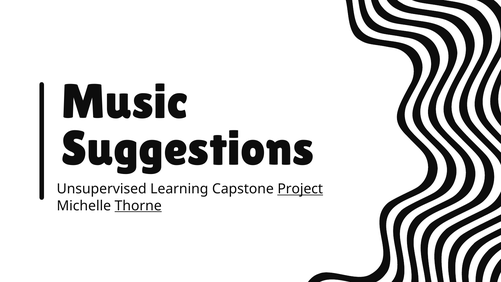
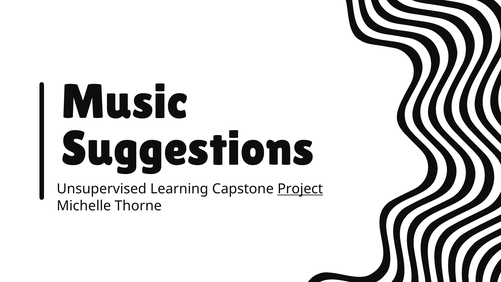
Thorne underline: present -> none (138, 206)
